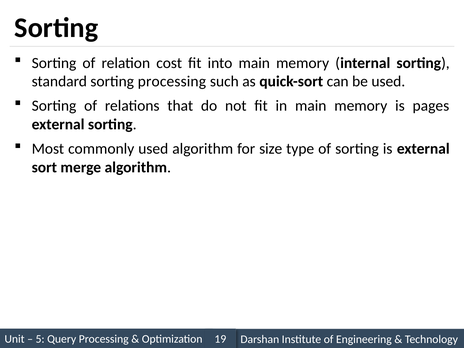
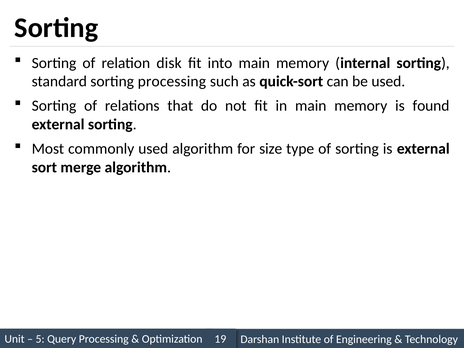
cost: cost -> disk (169, 63)
pages: pages -> found (431, 106)
